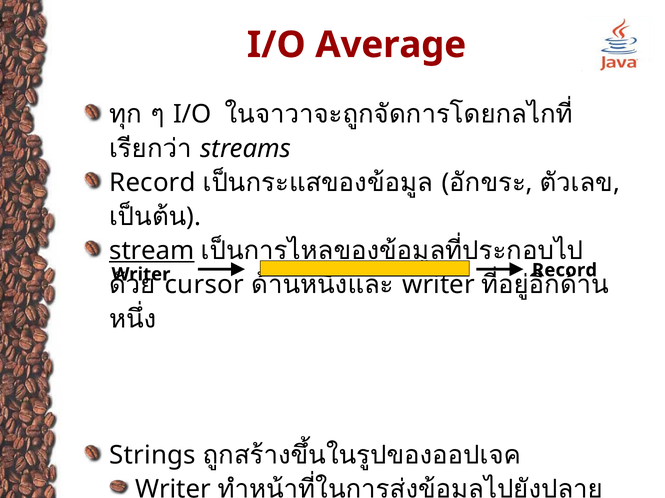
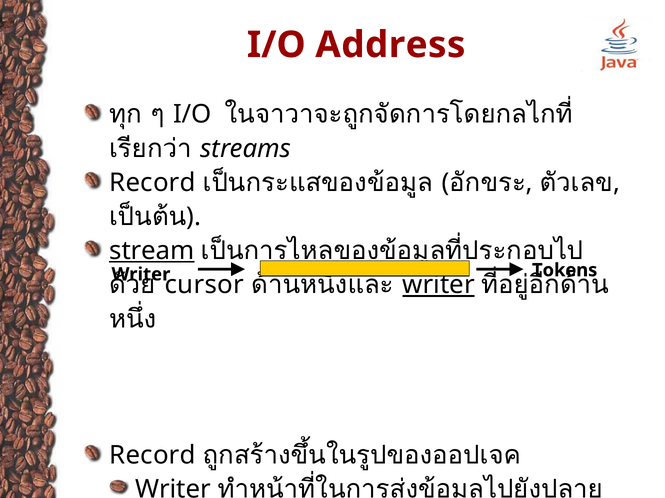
Average: Average -> Address (390, 45)
Record: Record -> Tokens (565, 271)
writer underline: none -> present (439, 285)
Strings: Strings -> Record (152, 456)
